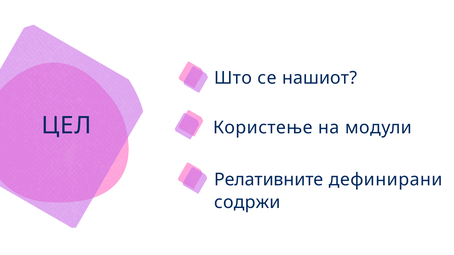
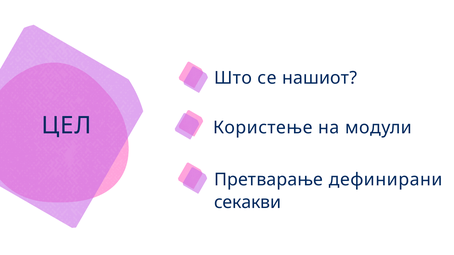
Релативните: Релативните -> Претварање (269, 180)
содржи: содржи -> секакви (248, 203)
